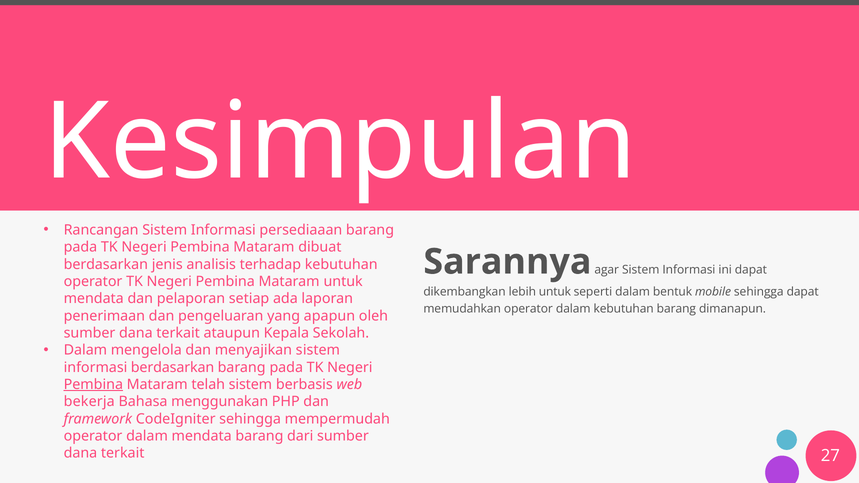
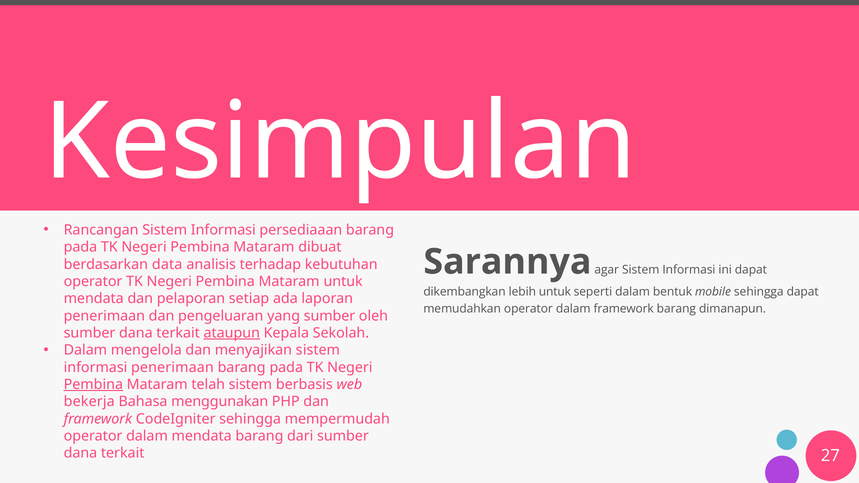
jenis: jenis -> data (167, 264)
dalam kebutuhan: kebutuhan -> framework (624, 309)
yang apapun: apapun -> sumber (329, 316)
ataupun underline: none -> present (232, 333)
informasi berdasarkan: berdasarkan -> penerimaan (172, 367)
